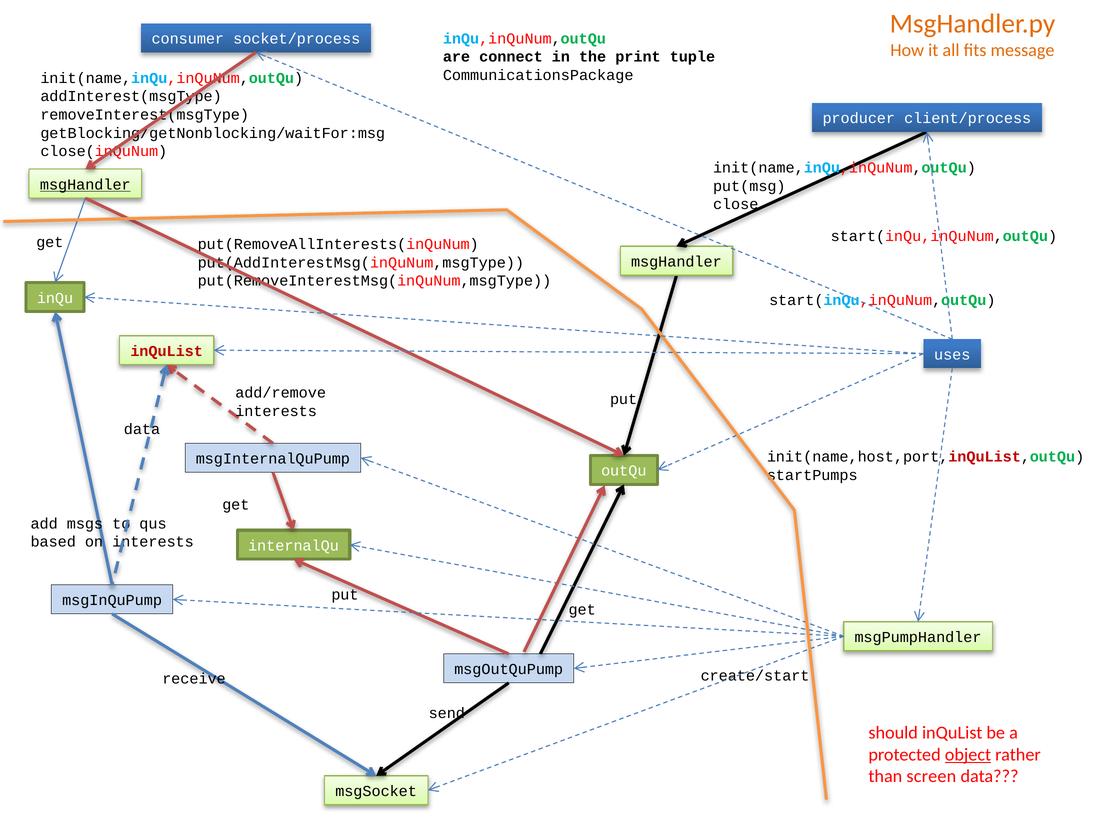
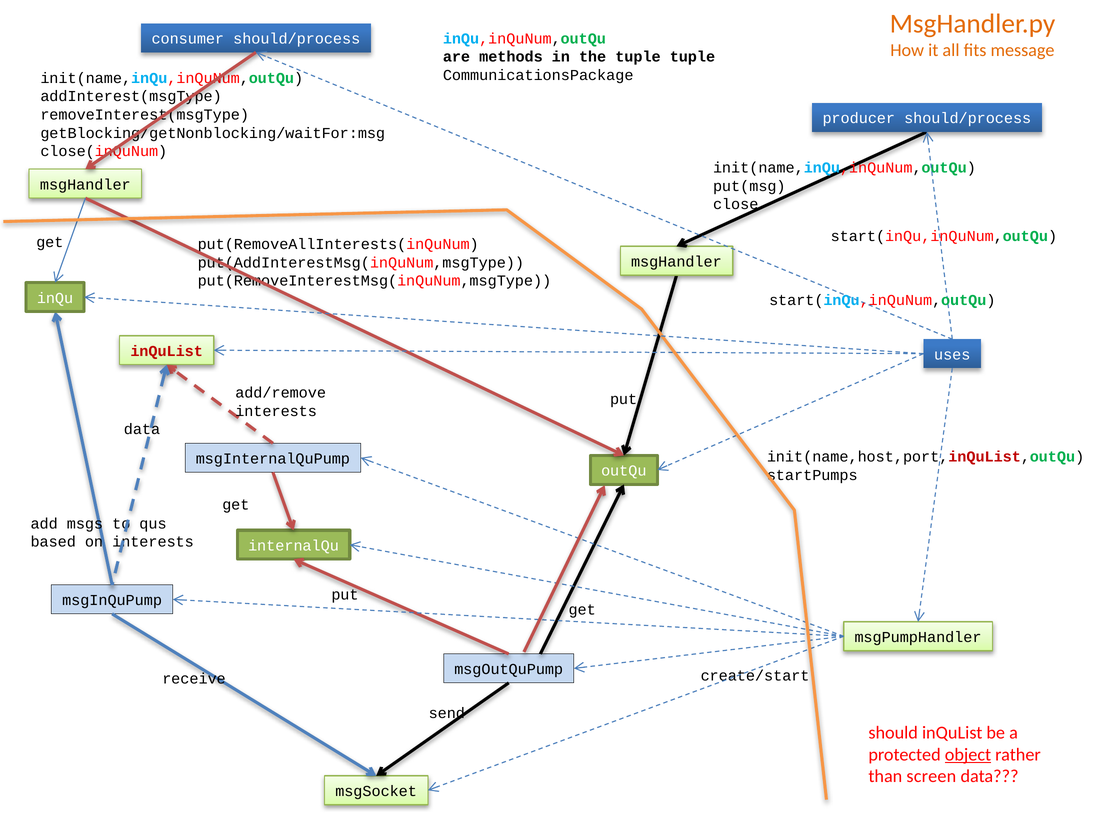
consumer socket/process: socket/process -> should/process (297, 39)
connect: connect -> methods (511, 57)
the print: print -> tuple (638, 57)
producer client/process: client/process -> should/process (968, 118)
msgHandler underline: present -> none (85, 185)
